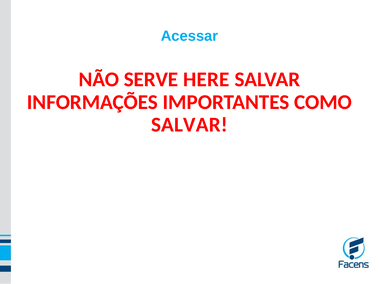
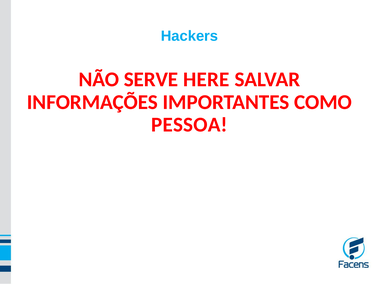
Acessar: Acessar -> Hackers (189, 36)
SALVAR: SALVAR -> PESSOA (189, 125)
